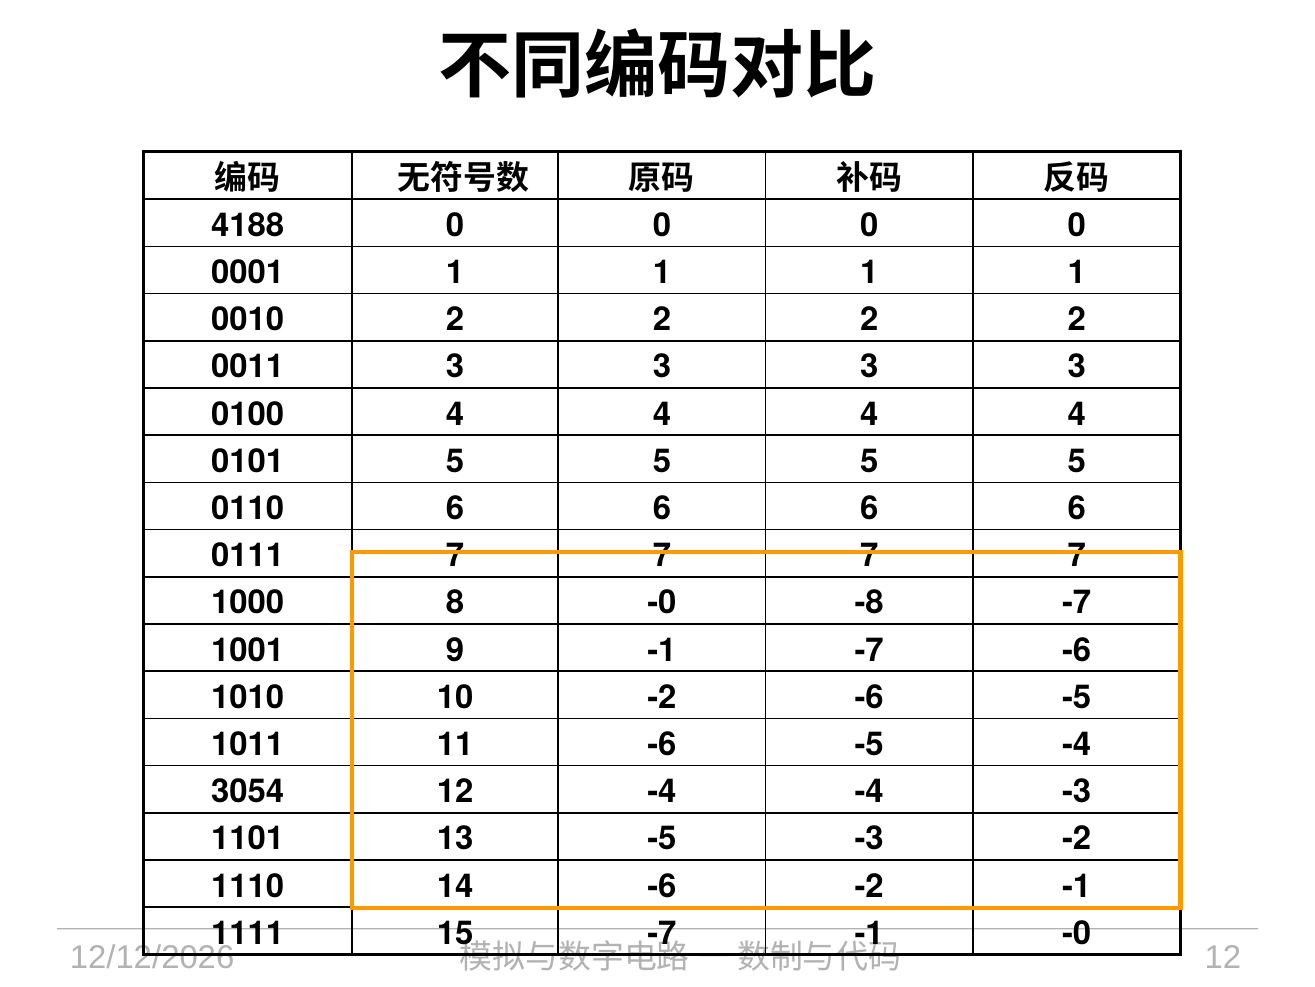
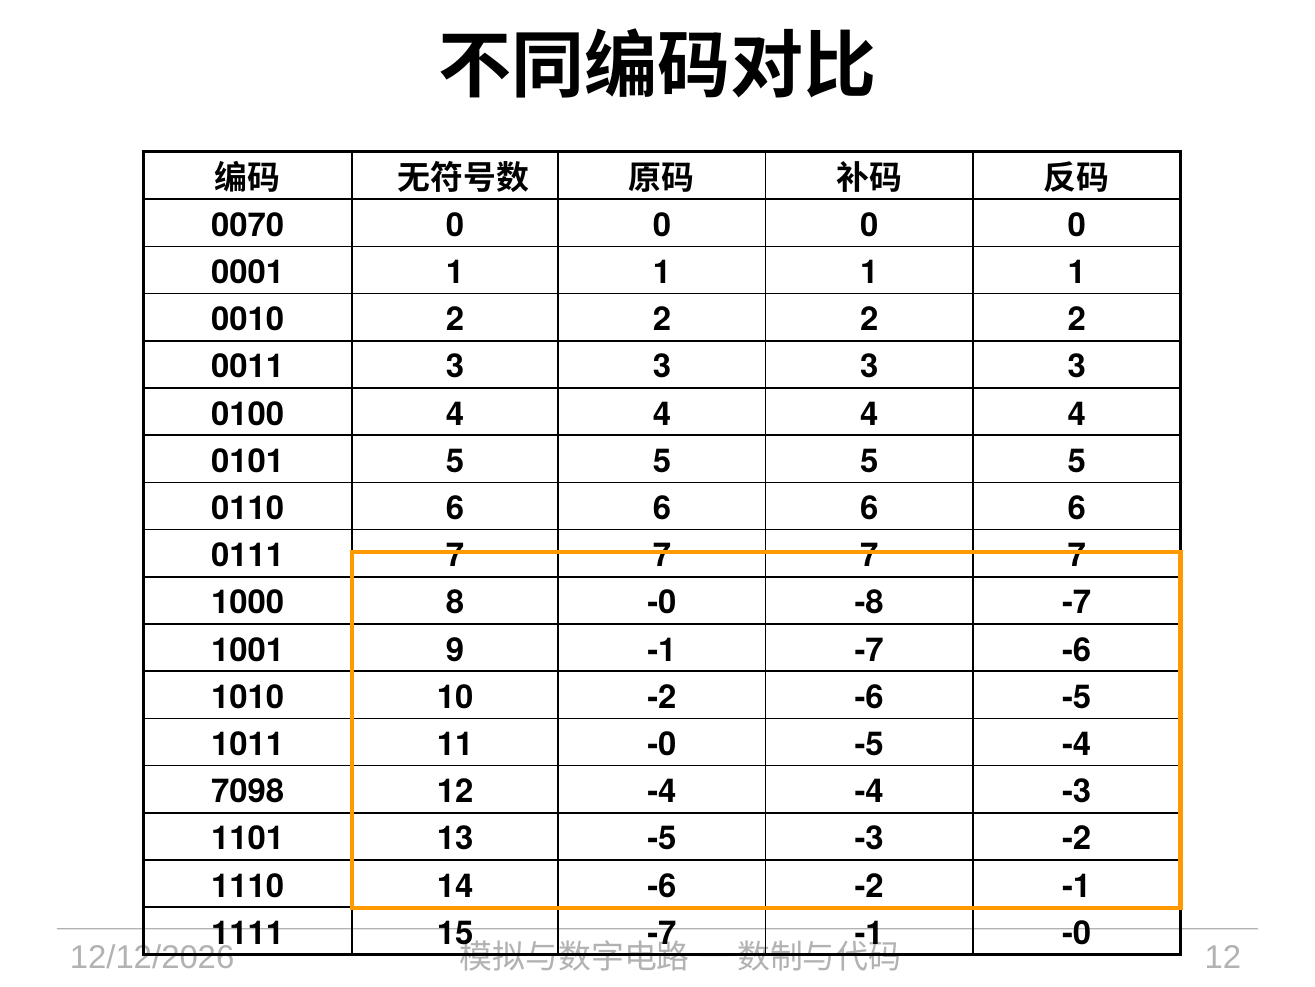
4188: 4188 -> 0070 (248, 225)
11 -6: -6 -> -0 (662, 744)
3054: 3054 -> 7098 (248, 791)
